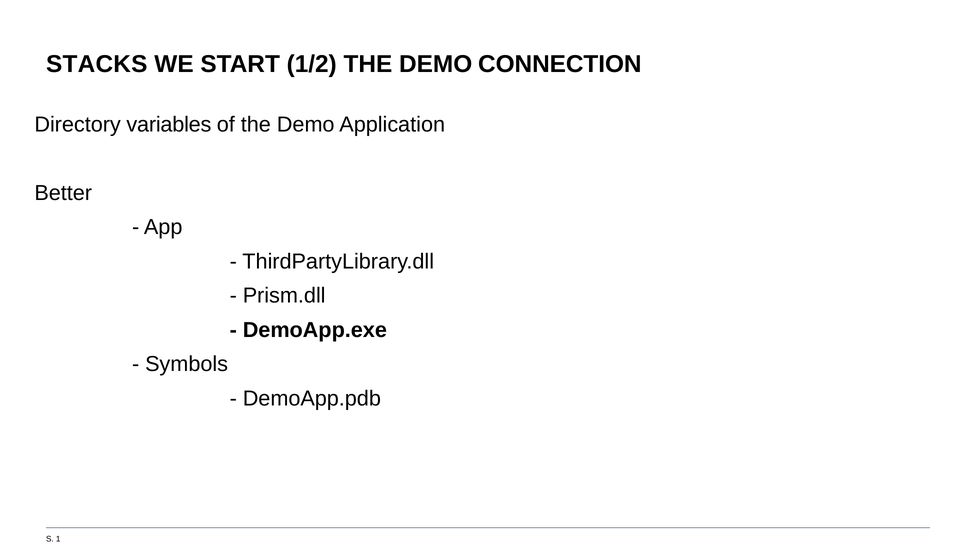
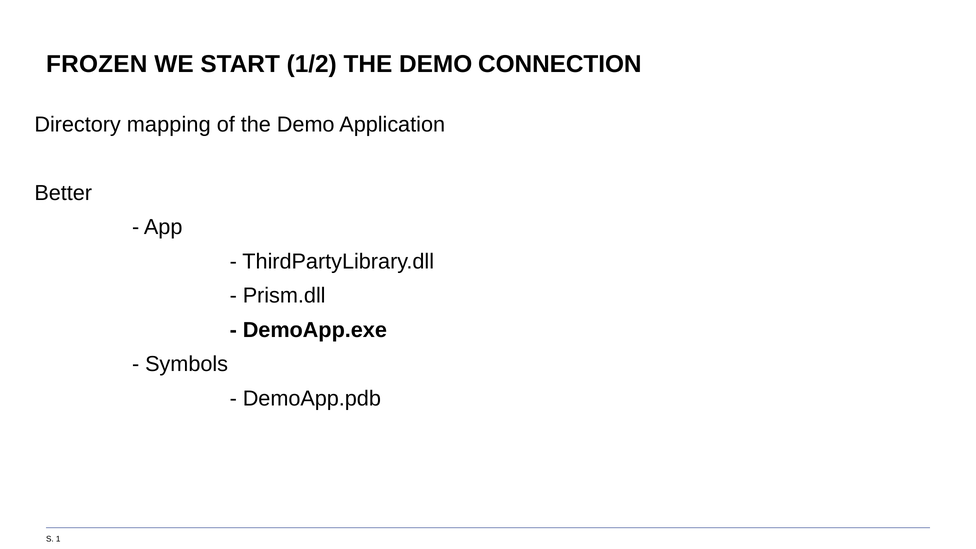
STACKS: STACKS -> FROZEN (97, 64)
variables: variables -> mapping (169, 125)
